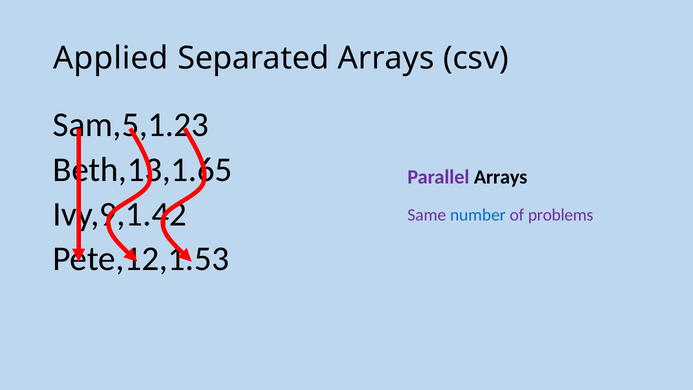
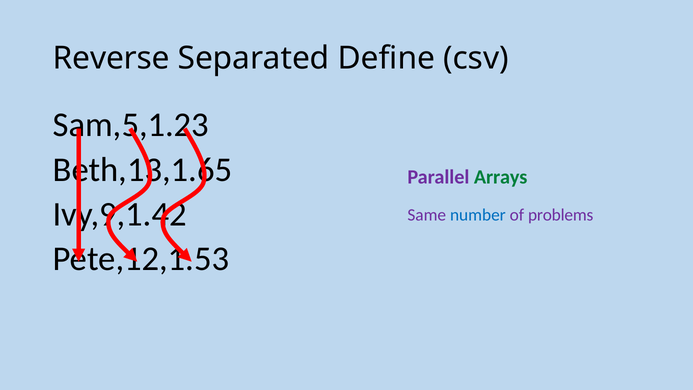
Applied: Applied -> Reverse (111, 58)
Separated Arrays: Arrays -> Define (386, 58)
Arrays colour: black -> green (501, 177)
